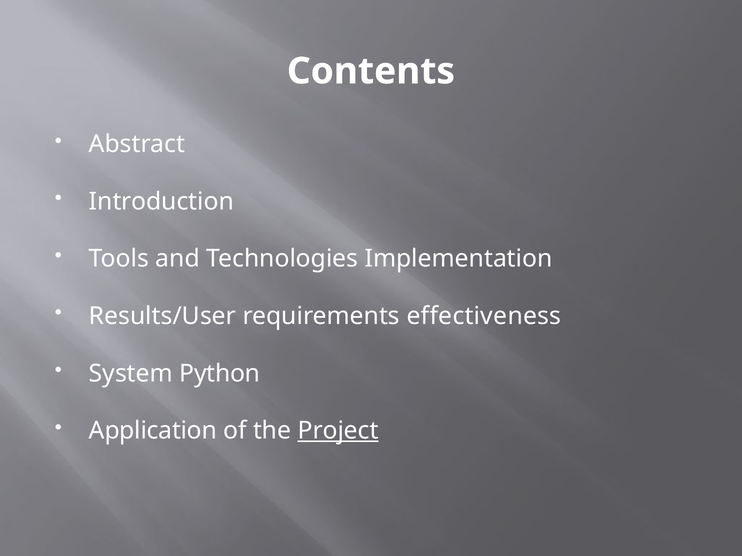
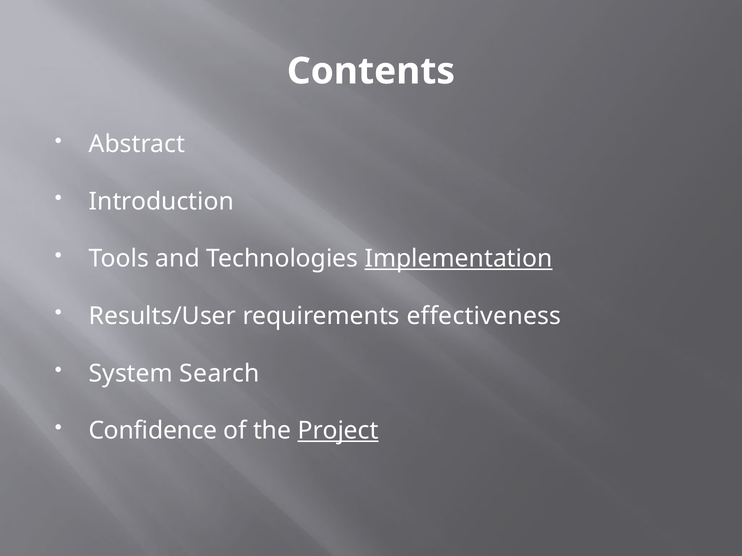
Implementation underline: none -> present (459, 259)
Python: Python -> Search (220, 374)
Application: Application -> Confidence (153, 431)
